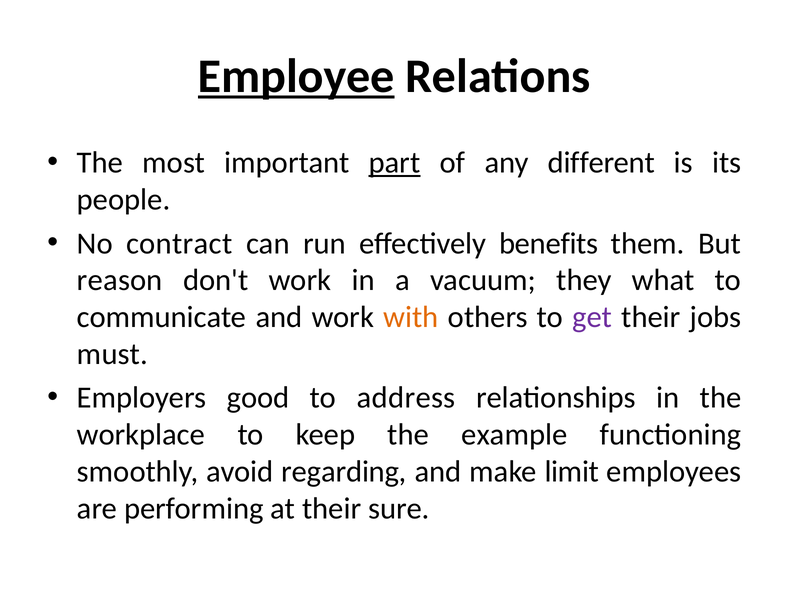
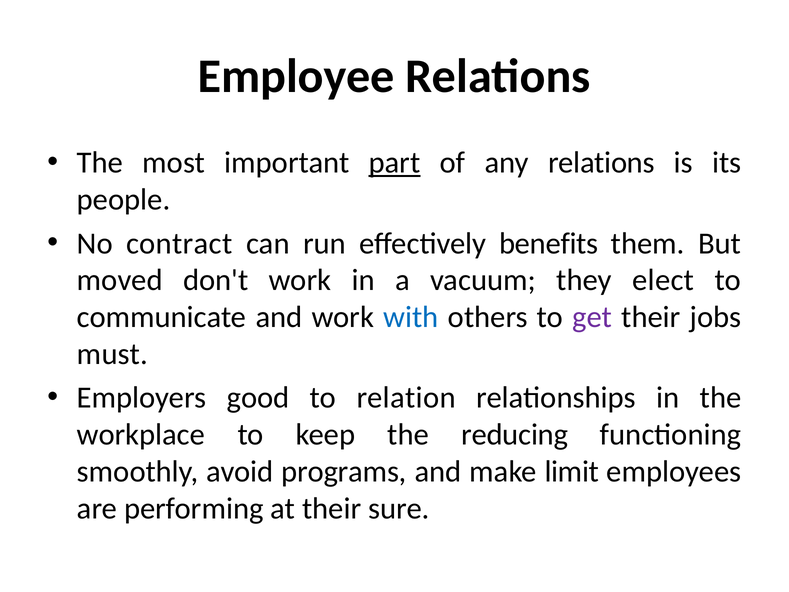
Employee underline: present -> none (296, 76)
any different: different -> relations (601, 163)
reason: reason -> moved (120, 280)
what: what -> elect (663, 280)
with colour: orange -> blue (411, 317)
address: address -> relation (406, 398)
example: example -> reducing (515, 435)
regarding: regarding -> programs (344, 471)
